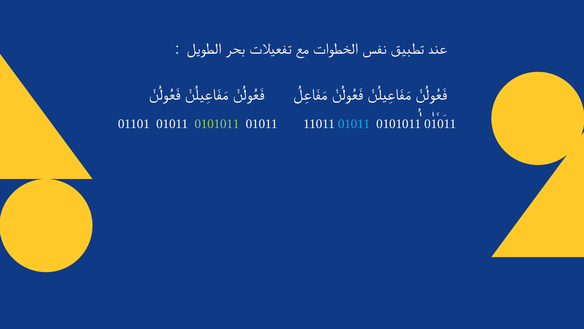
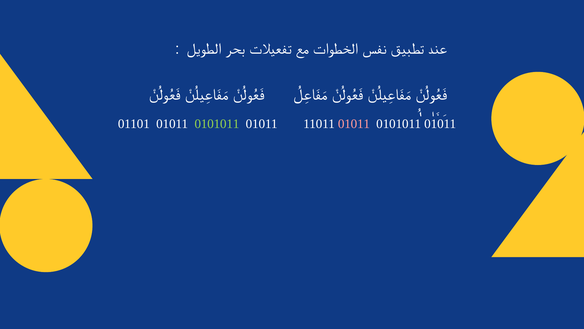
01011 colour: light blue -> pink (354, 124)
